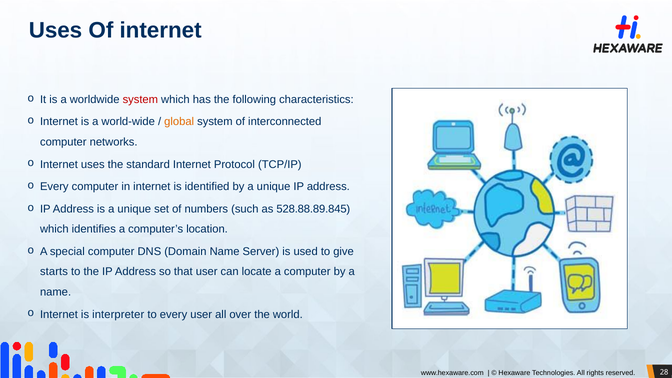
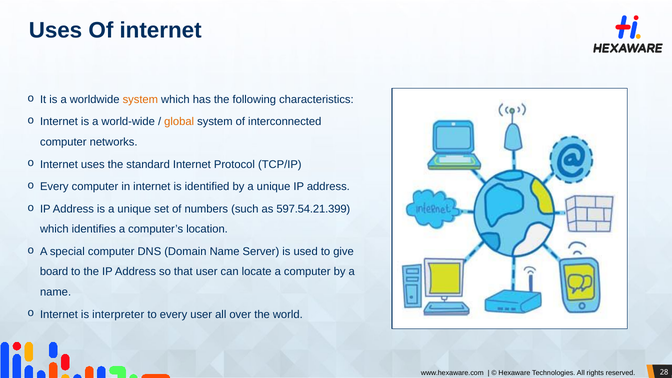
system colour: red -> orange (140, 100)
528.88.89.845: 528.88.89.845 -> 597.54.21.399 (313, 209)
starts: starts -> board (54, 272)
